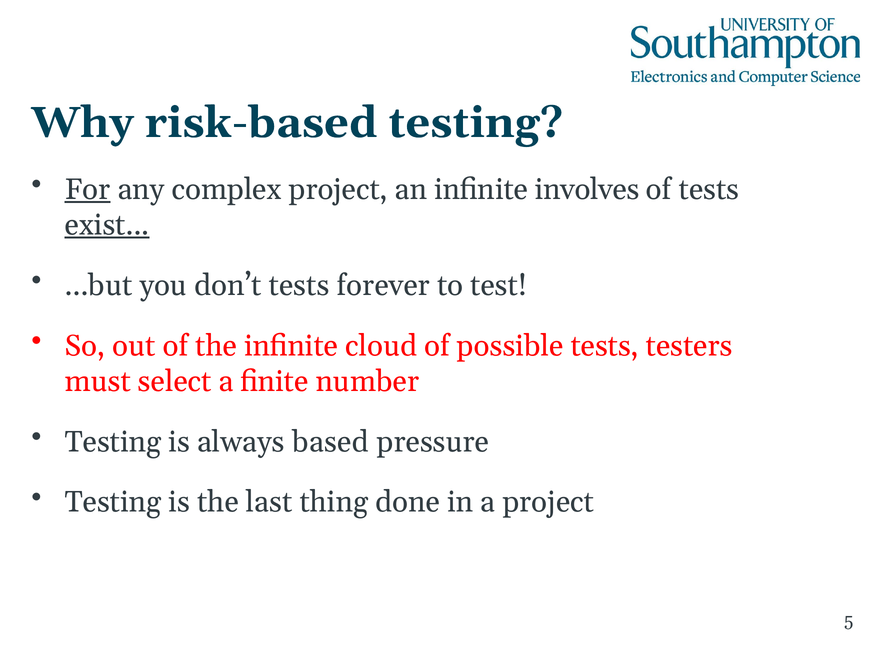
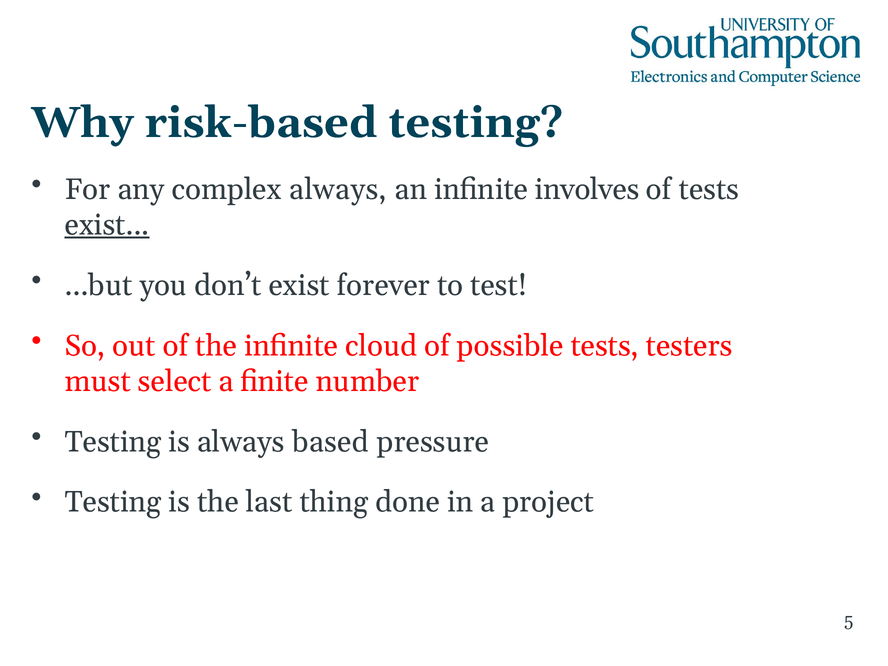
For underline: present -> none (88, 189)
complex project: project -> always (338, 189)
don’t tests: tests -> exist (299, 285)
